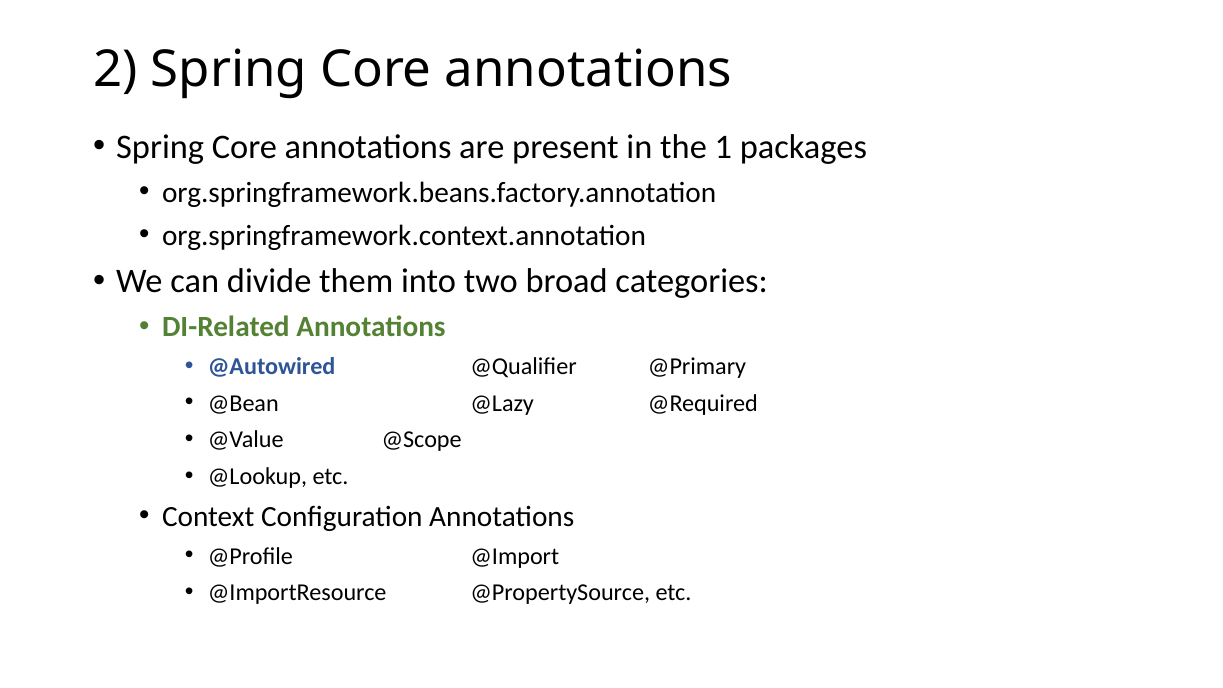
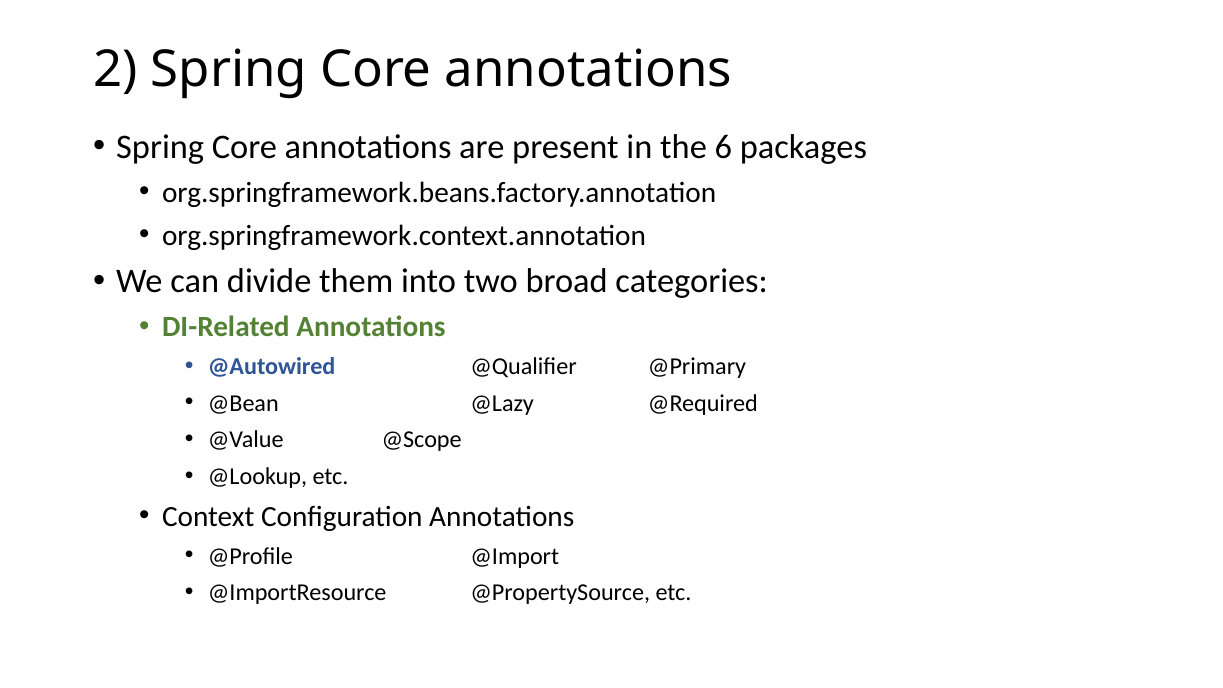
1: 1 -> 6 (723, 147)
